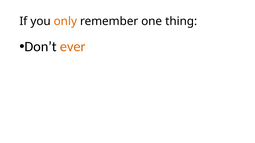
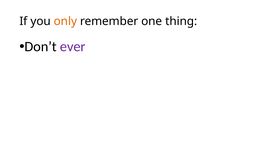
ever colour: orange -> purple (73, 47)
